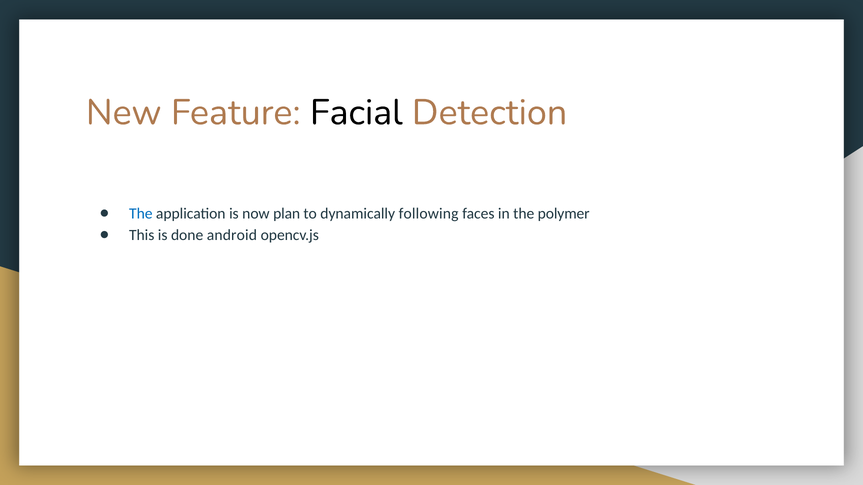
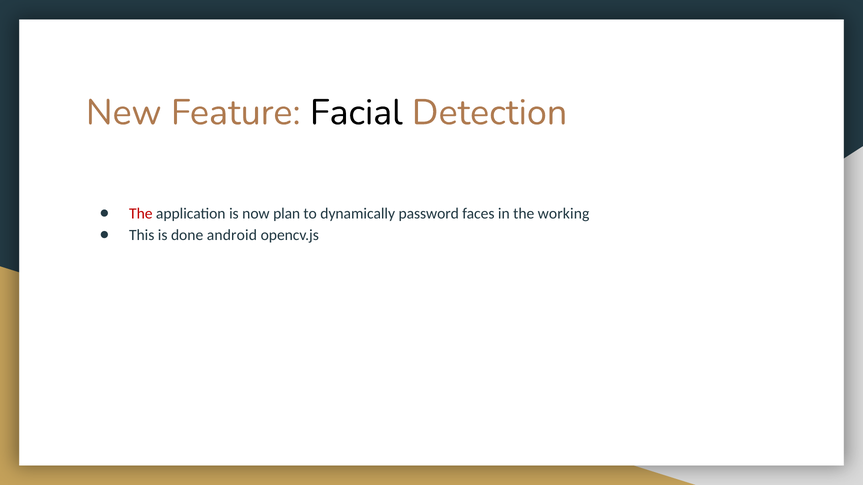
The colour: blue -> red (141, 214)
following: following -> password (429, 214)
polymer: polymer -> working (564, 214)
